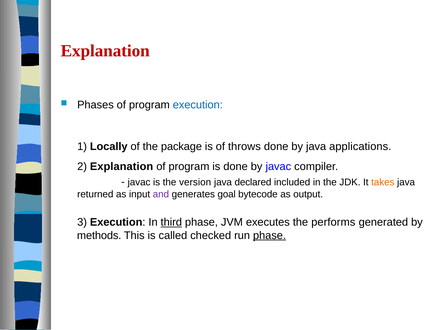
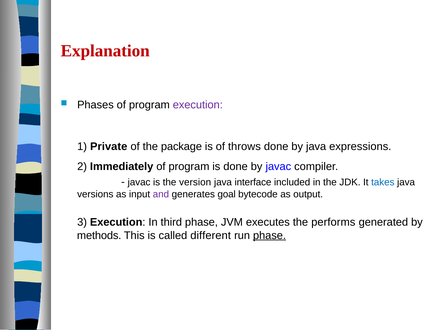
execution colour: blue -> purple (198, 105)
Locally: Locally -> Private (109, 146)
applications: applications -> expressions (360, 146)
2 Explanation: Explanation -> Immediately (122, 166)
declared: declared -> interface (253, 182)
takes colour: orange -> blue (383, 182)
returned: returned -> versions (95, 194)
third underline: present -> none (171, 222)
checked: checked -> different (211, 235)
